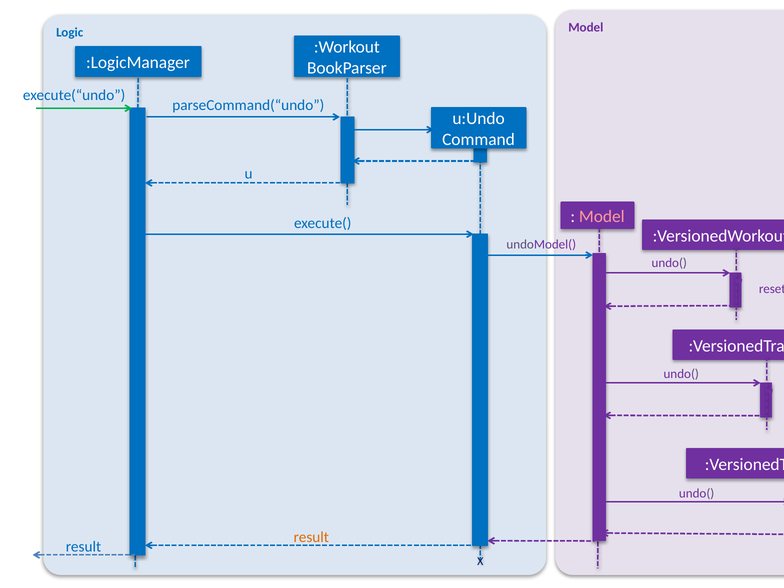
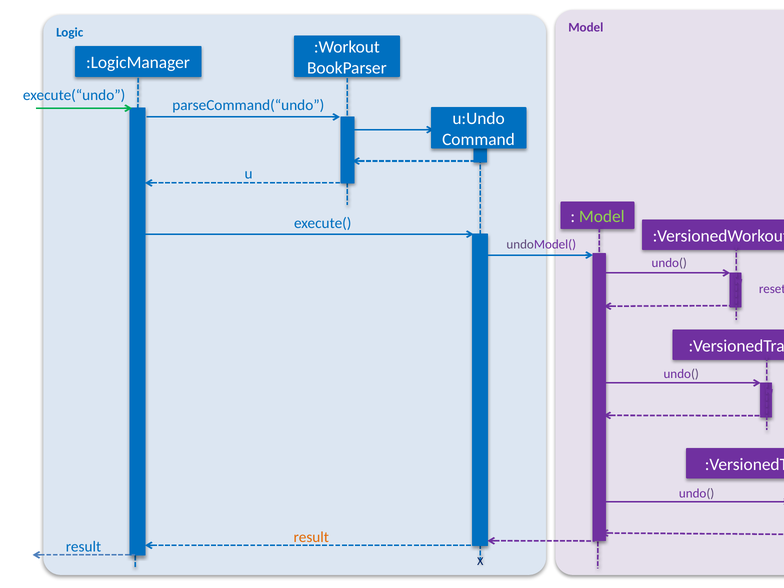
Model colour: pink -> light green (602, 217)
